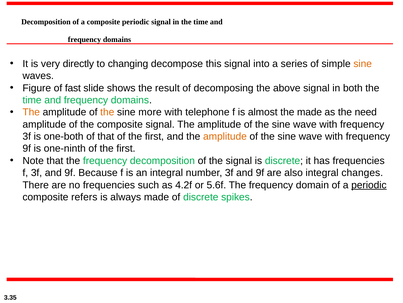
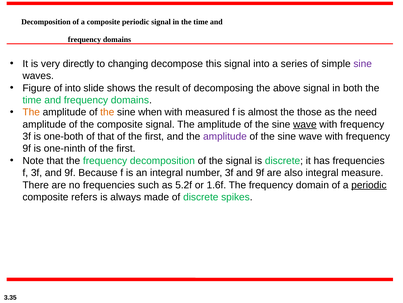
sine colour: orange -> purple (363, 64)
of fast: fast -> into (73, 88)
more: more -> when (150, 112)
telephone: telephone -> measured (207, 112)
the made: made -> those (309, 112)
wave underline: none -> present (305, 124)
amplitude colour: orange -> purple (225, 136)
changes: changes -> measure (362, 172)
4.2f: 4.2f -> 5.2f (184, 185)
5.6f: 5.6f -> 1.6f (216, 185)
